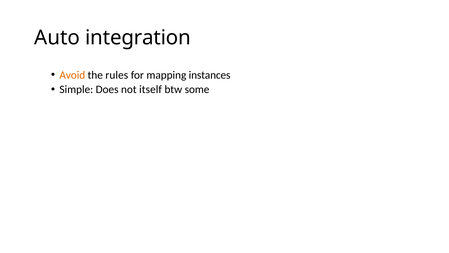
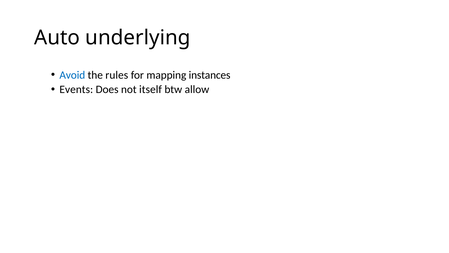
integration: integration -> underlying (138, 38)
Avoid colour: orange -> blue (72, 75)
Simple: Simple -> Events (76, 89)
some: some -> allow (197, 89)
